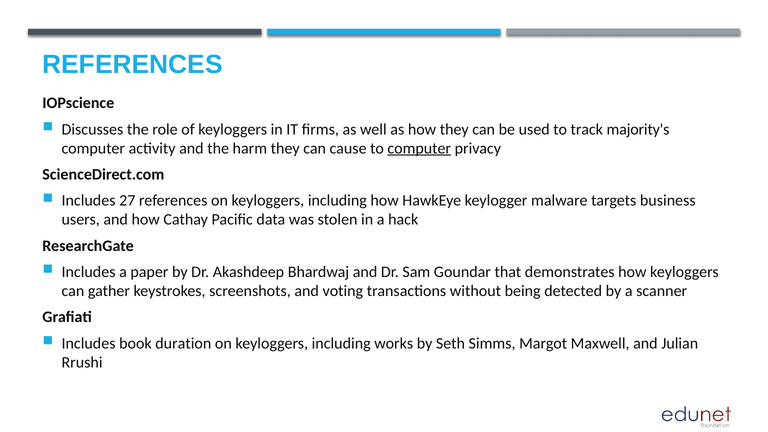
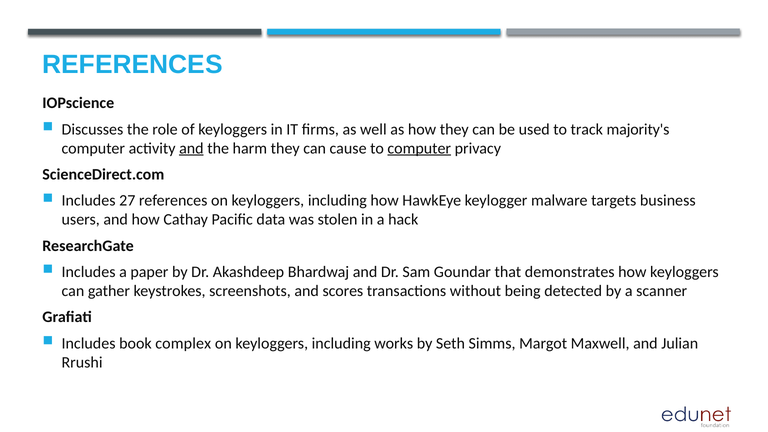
and underline: none -> present (191, 148)
voting: voting -> scores (343, 291)
duration: duration -> complex (183, 343)
